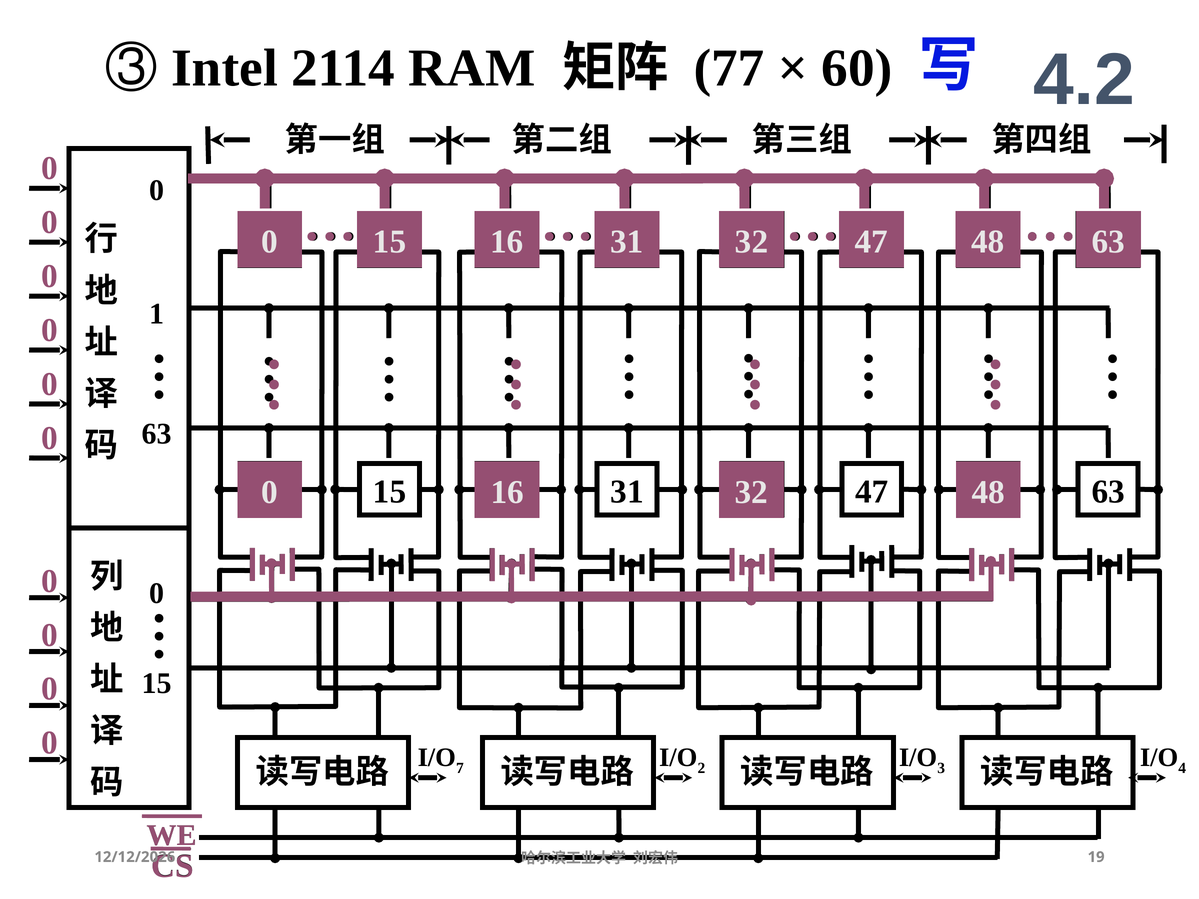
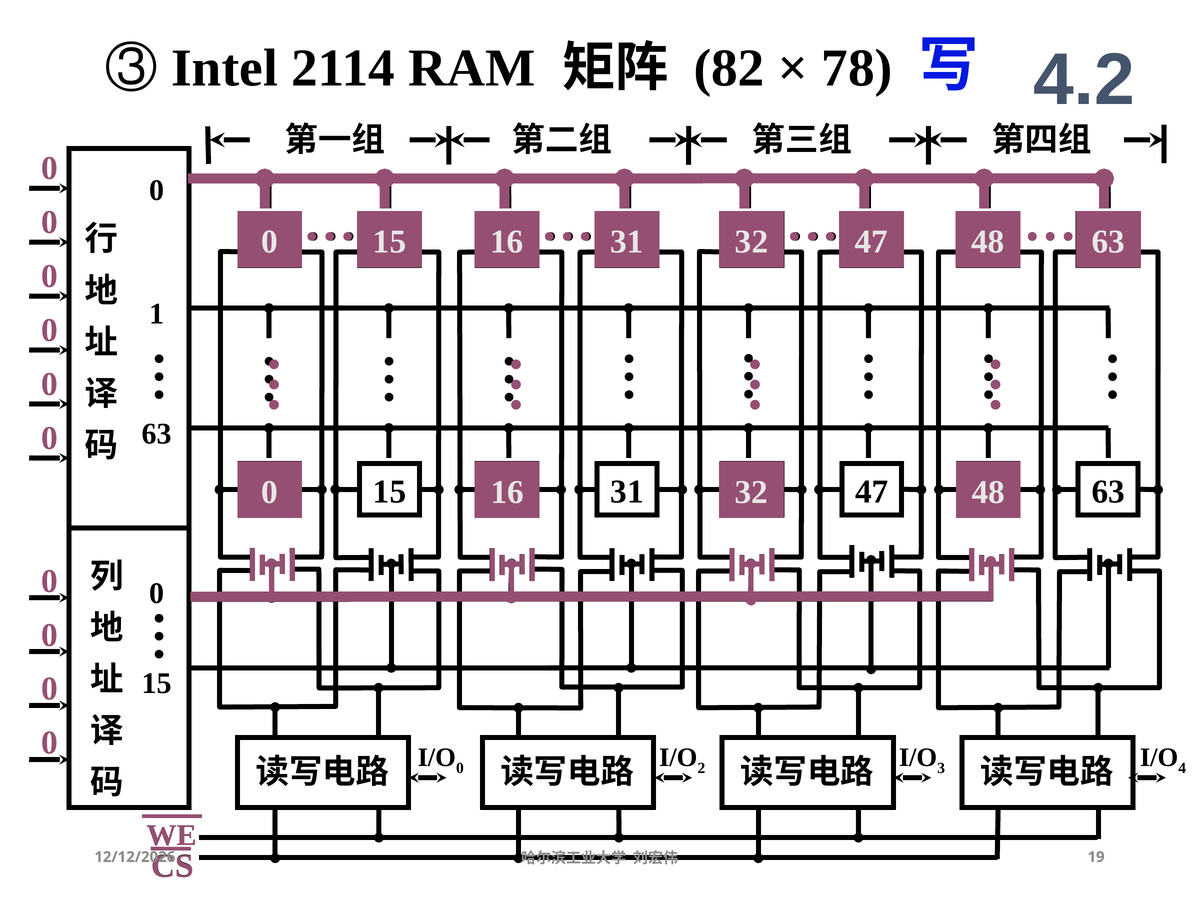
77: 77 -> 82 (729, 68)
60: 60 -> 78 (857, 68)
7: 7 -> 0 (460, 768)
